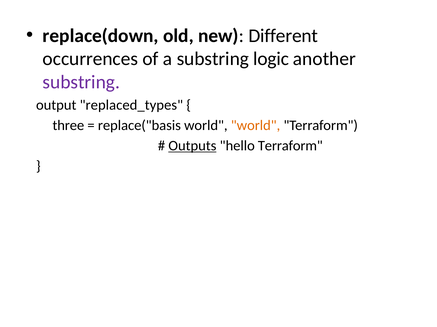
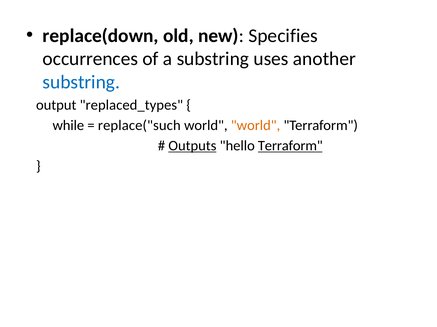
Different: Different -> Specifies (283, 36)
logic: logic -> uses (271, 59)
substring colour: purple -> blue (81, 82)
three: three -> while (68, 126)
replace("basis: replace("basis -> replace("such (139, 126)
Terraform underline: none -> present (290, 146)
